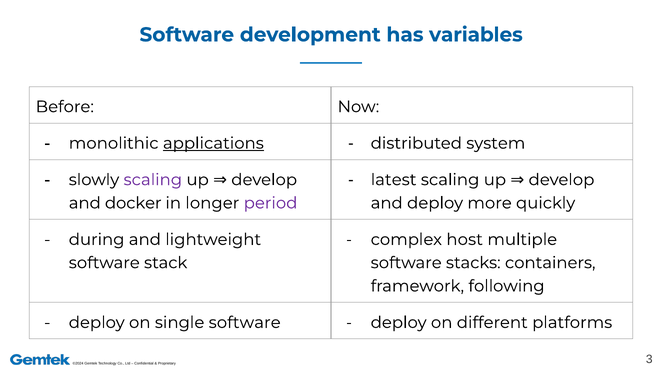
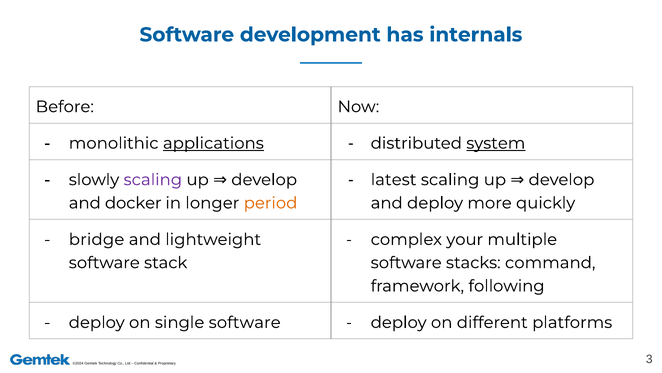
variables: variables -> internals (476, 35)
system underline: none -> present (496, 143)
period colour: purple -> orange (271, 203)
during: during -> bridge (97, 239)
host: host -> your (465, 239)
containers: containers -> command (550, 262)
